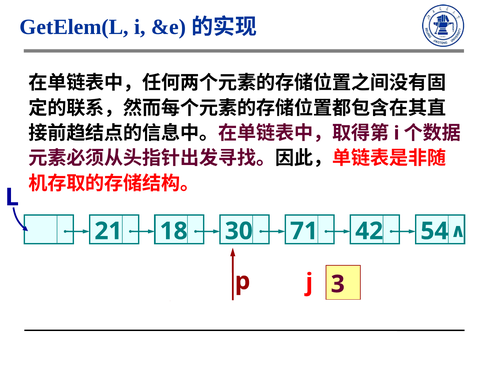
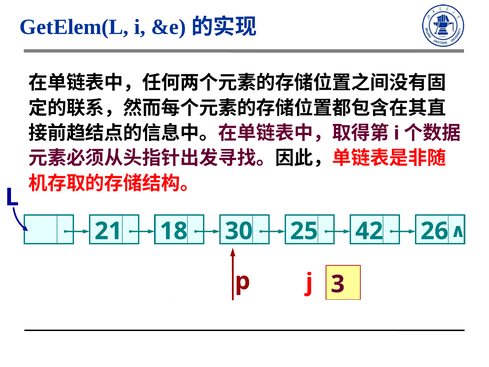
71: 71 -> 25 (304, 231)
54: 54 -> 26 (434, 231)
